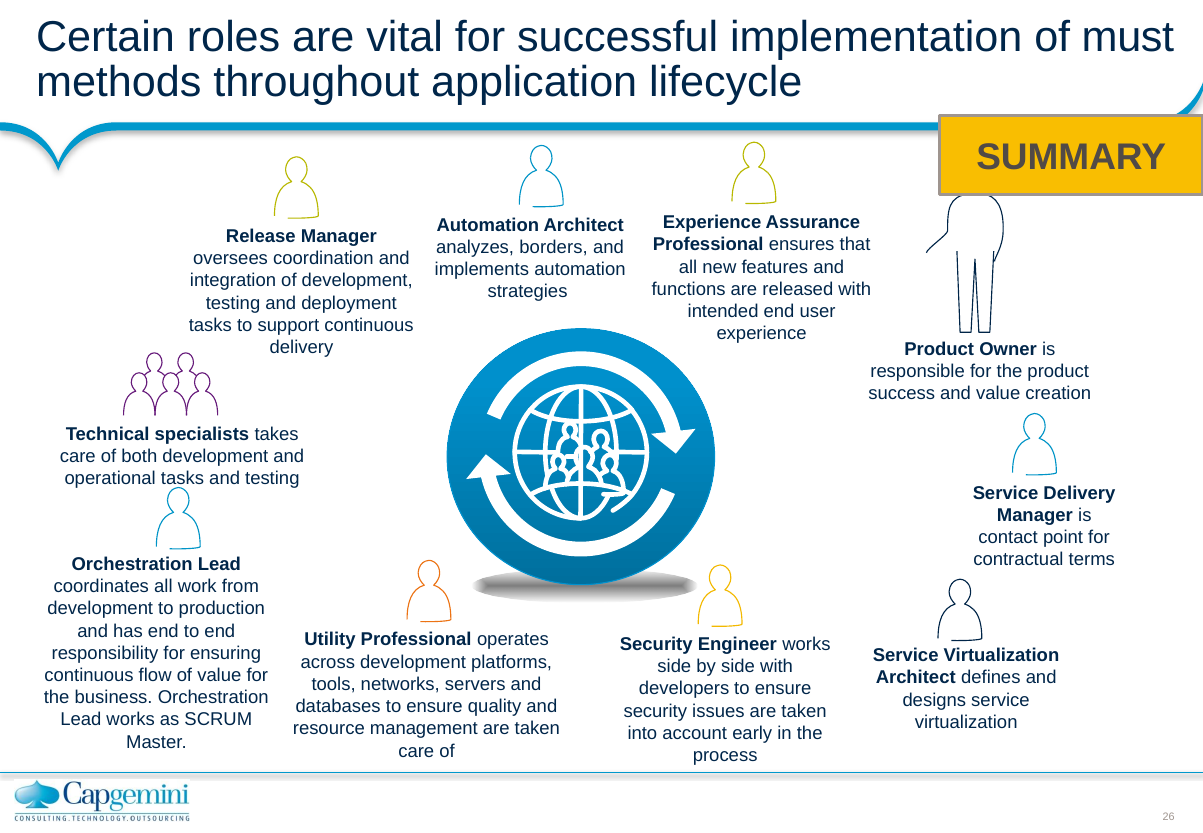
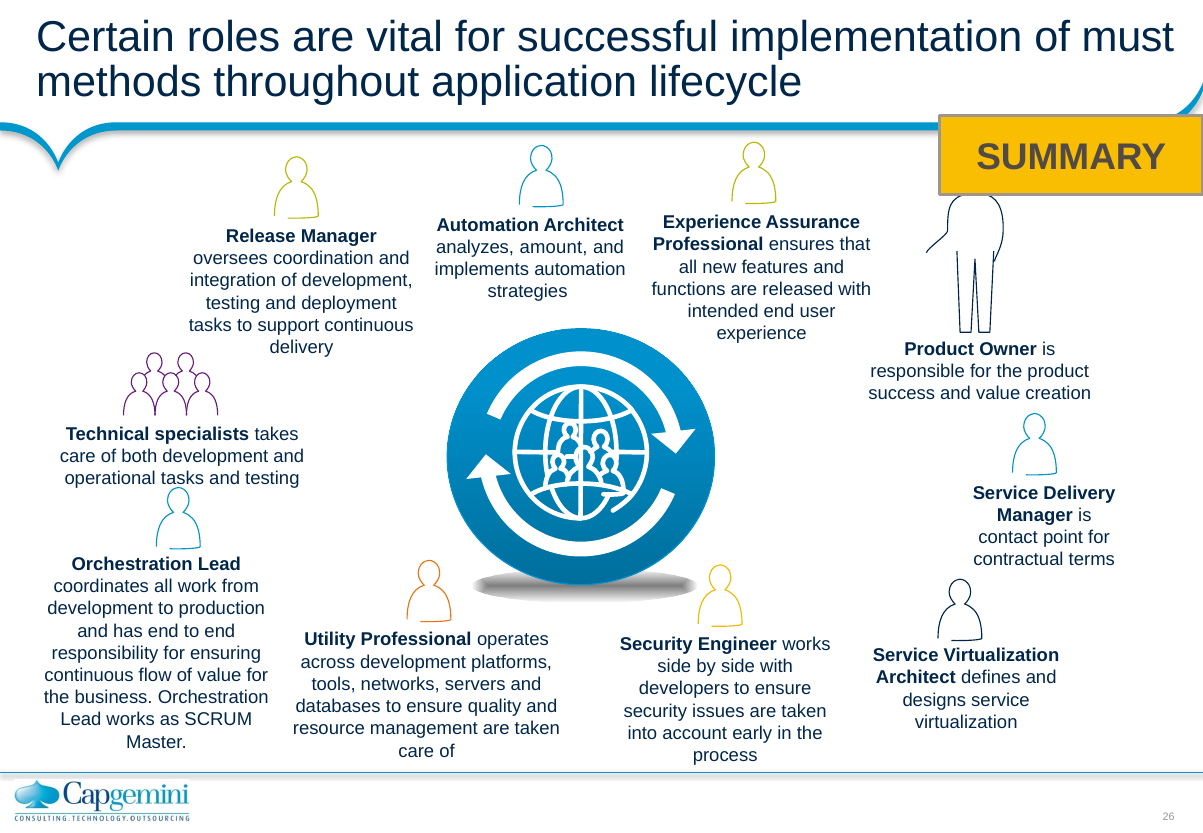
borders: borders -> amount (554, 247)
